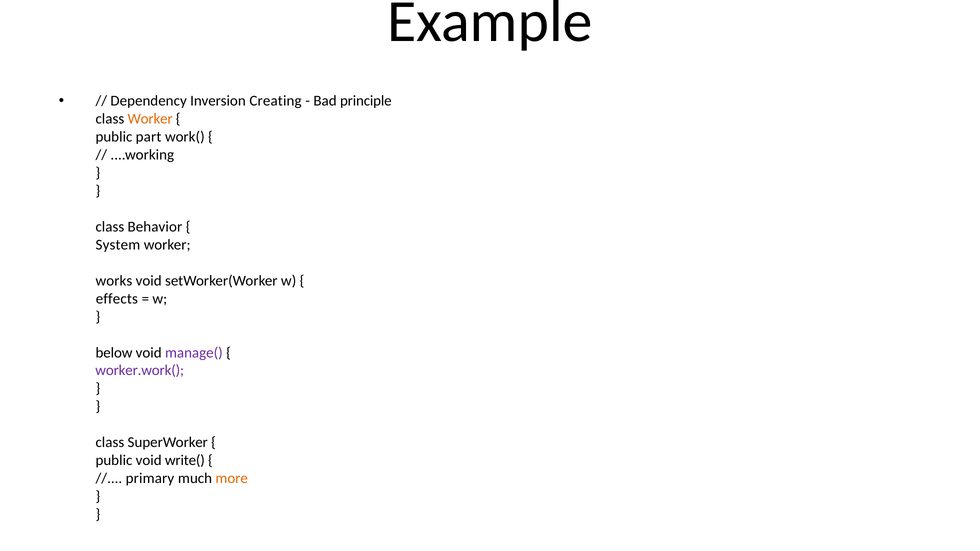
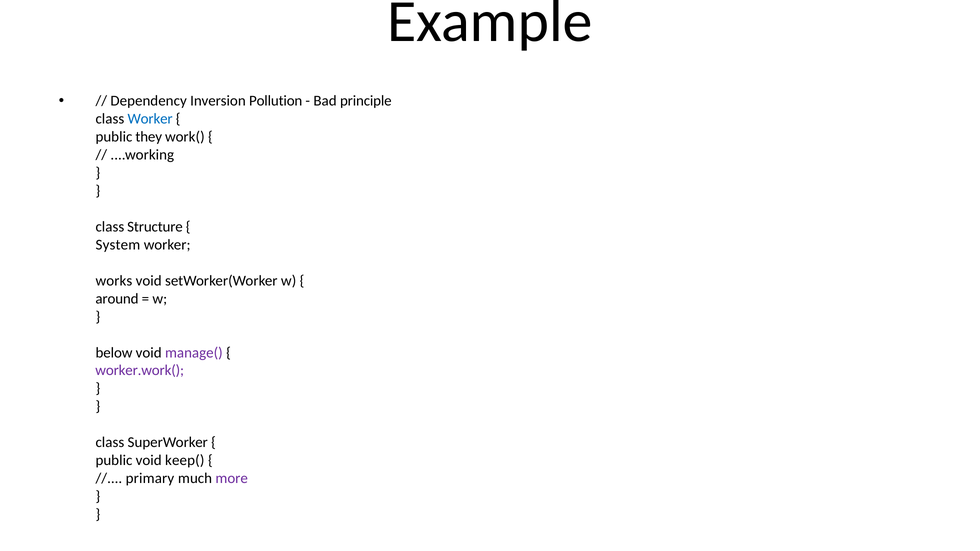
Creating: Creating -> Pollution (276, 101)
Worker colour: orange -> blue (150, 119)
part: part -> they (149, 137)
Behavior: Behavior -> Structure (155, 227)
effects: effects -> around (117, 299)
write(: write( -> keep( (185, 461)
more colour: orange -> purple (232, 479)
